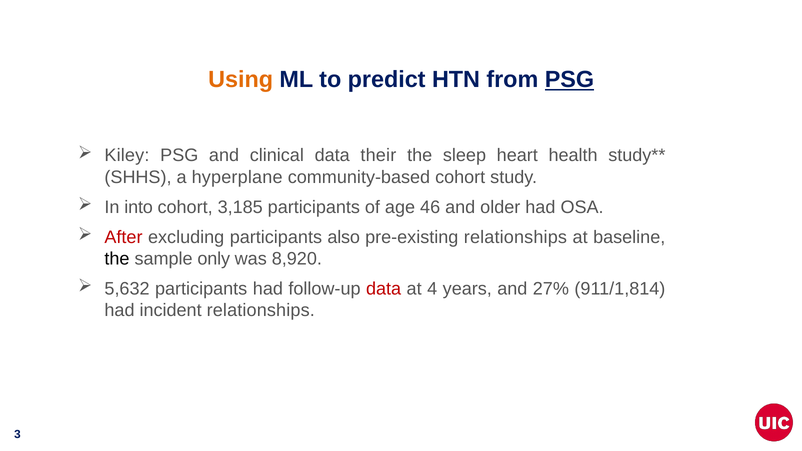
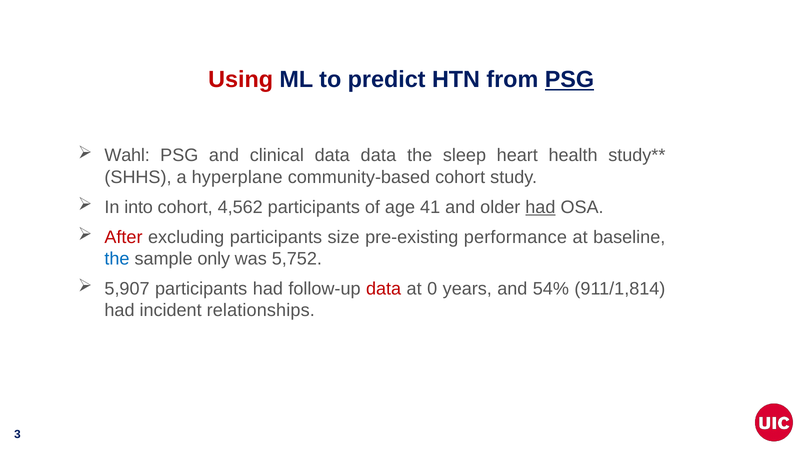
Using colour: orange -> red (241, 80)
Kiley: Kiley -> Wahl (127, 156)
data their: their -> data (378, 156)
3,185: 3,185 -> 4,562 (240, 207)
46: 46 -> 41 (430, 207)
had underline: none -> present (540, 207)
also: also -> size (344, 237)
pre-existing relationships: relationships -> performance (515, 237)
the colour: black -> blue (117, 259)
8,920: 8,920 -> 5,752 (297, 259)
5,632: 5,632 -> 5,907 (127, 289)
4: 4 -> 0 (432, 289)
27%: 27% -> 54% (551, 289)
